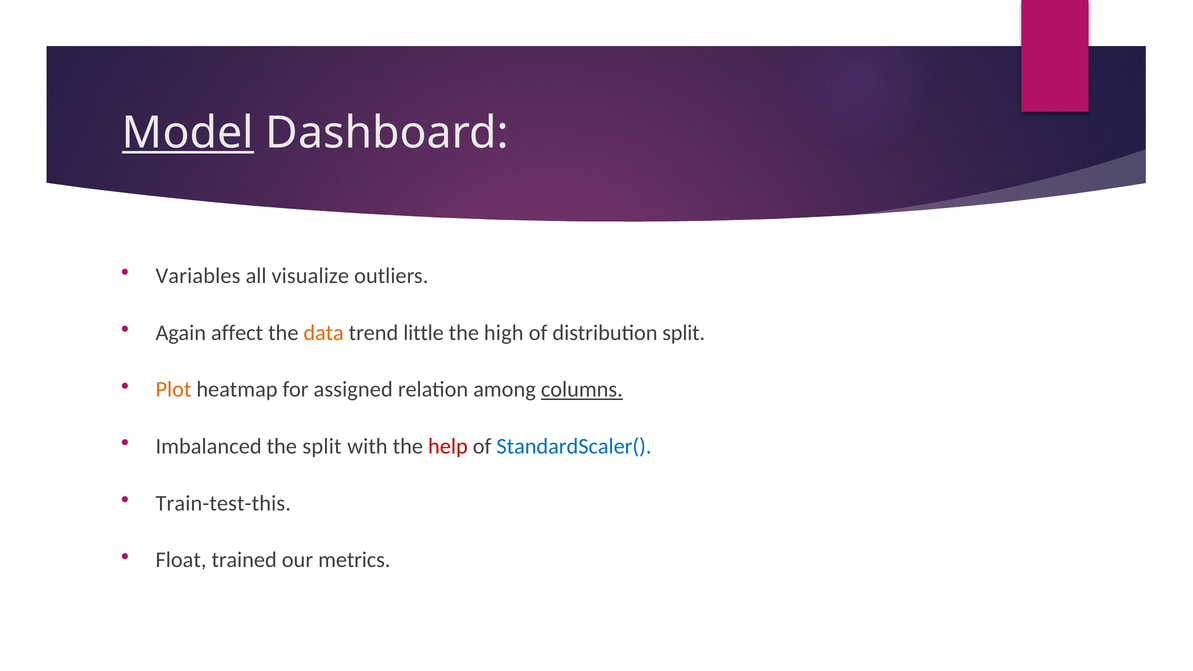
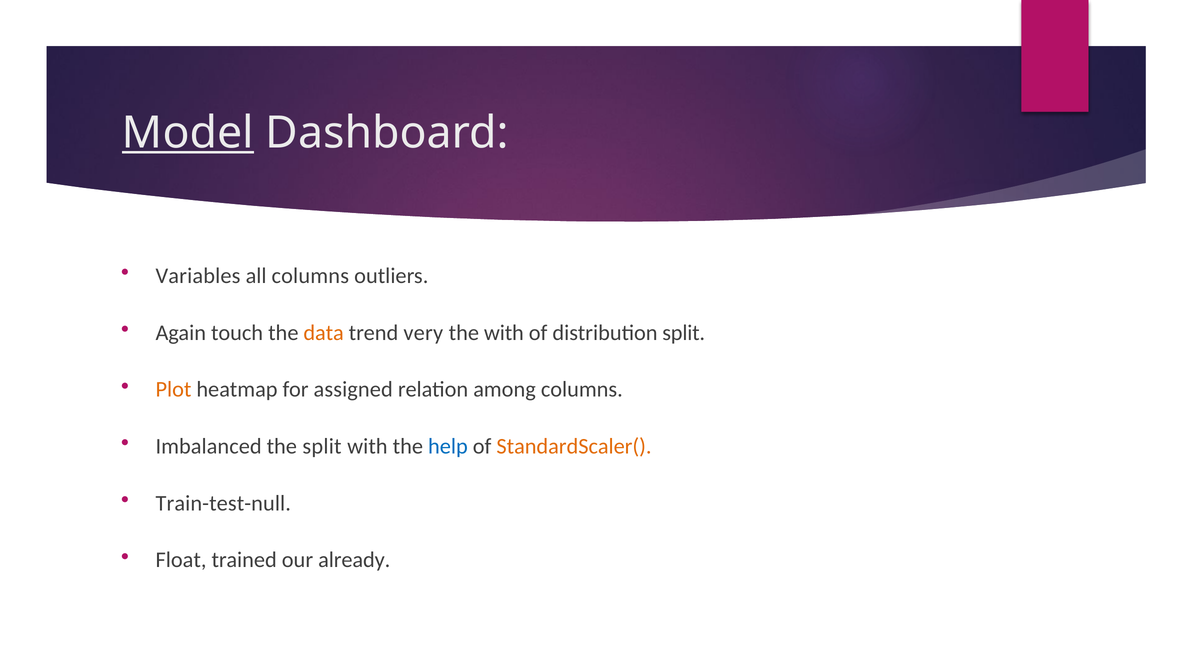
all visualize: visualize -> columns (310, 276)
affect: affect -> touch (237, 333)
little: little -> very (423, 333)
the high: high -> with (504, 333)
columns underline: present -> none (582, 390)
help colour: red -> blue (448, 446)
StandardScaler( colour: blue -> orange (574, 446)
Train-test-this: Train-test-this -> Train-test-null (223, 503)
metrics: metrics -> already (354, 560)
